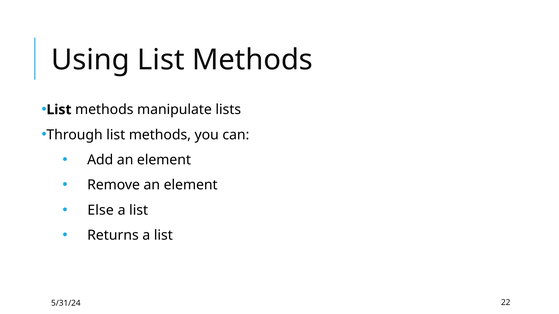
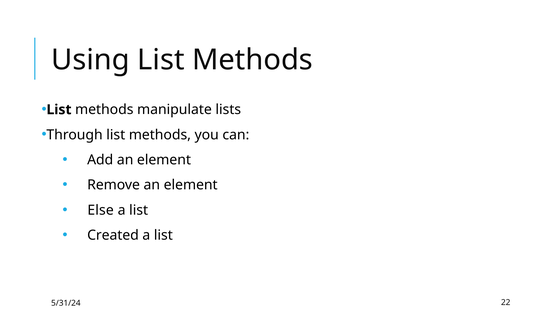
Returns: Returns -> Created (113, 236)
